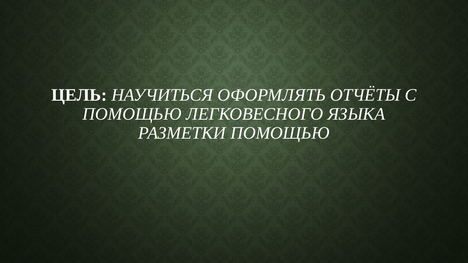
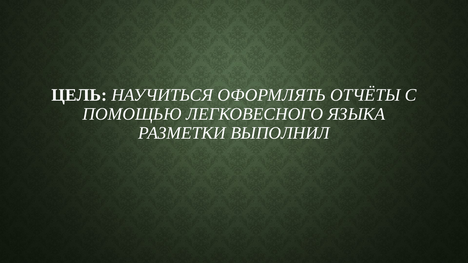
РАЗМЕТКИ ПОМОЩЬЮ: ПОМОЩЬЮ -> ВЫПОЛНИЛ (280, 133)
